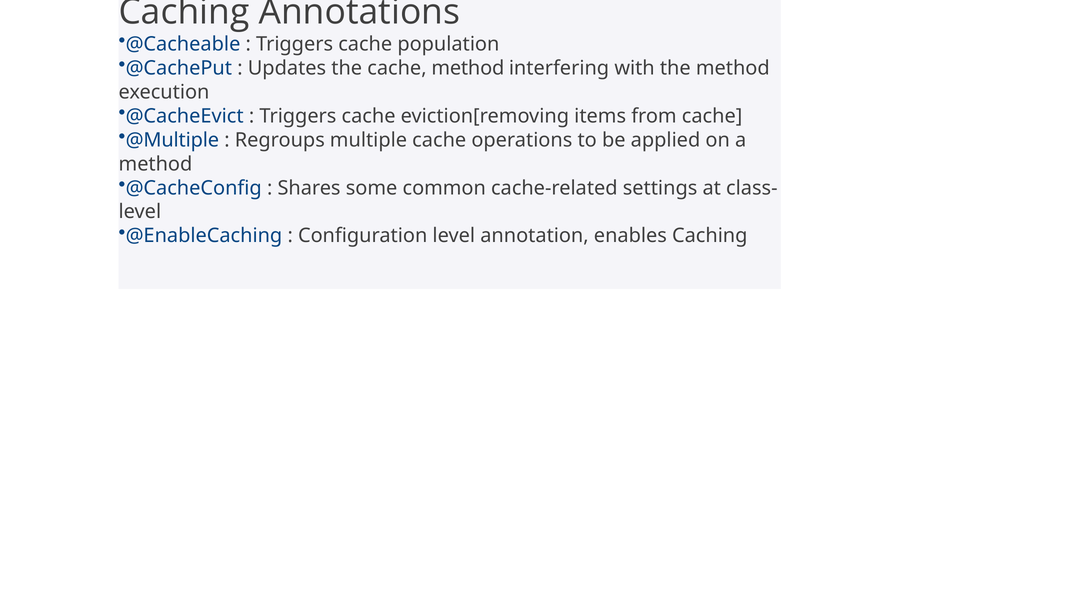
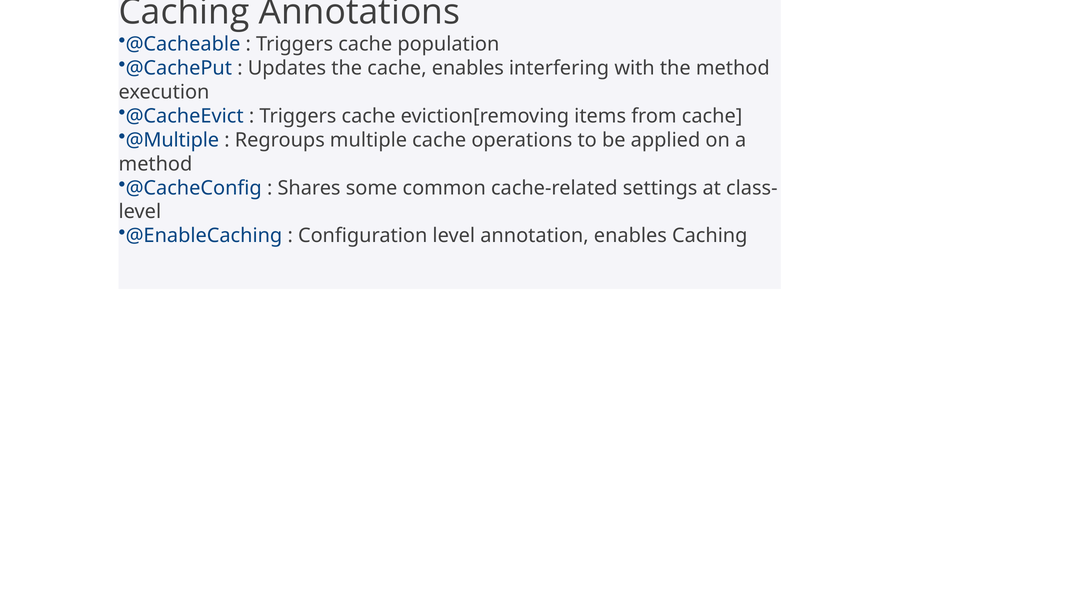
cache method: method -> enables (468, 68)
